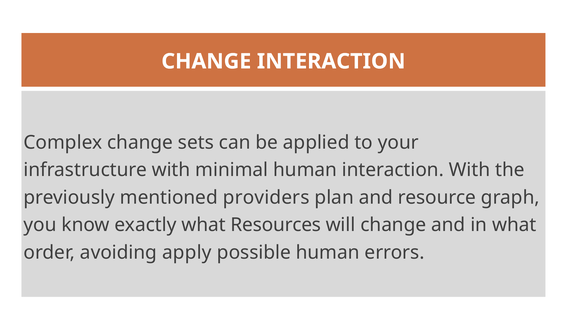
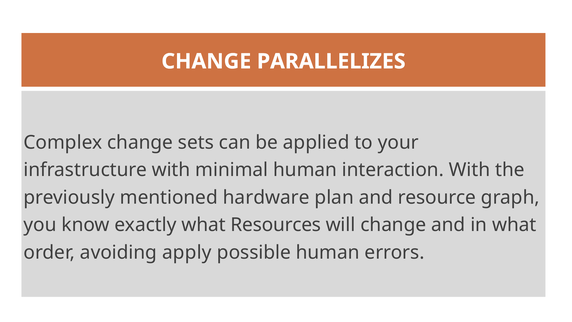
CHANGE INTERACTION: INTERACTION -> PARALLELIZES (331, 61)
providers: providers -> hardware (266, 197)
